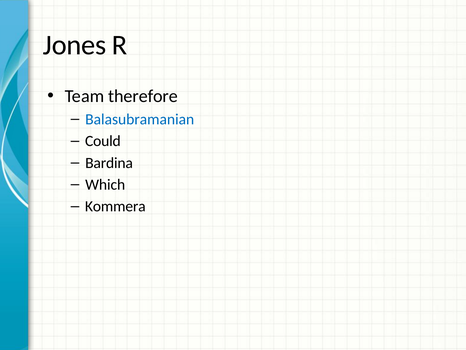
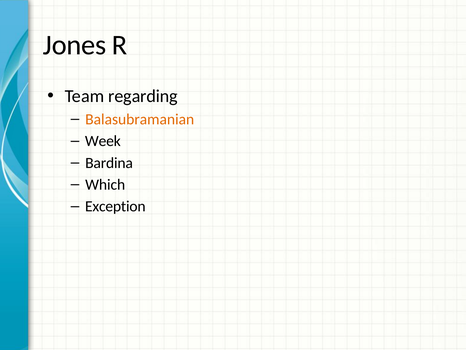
therefore: therefore -> regarding (143, 96)
Balasubramanian colour: blue -> orange (140, 119)
Could: Could -> Week (103, 141)
Kommera: Kommera -> Exception (115, 206)
